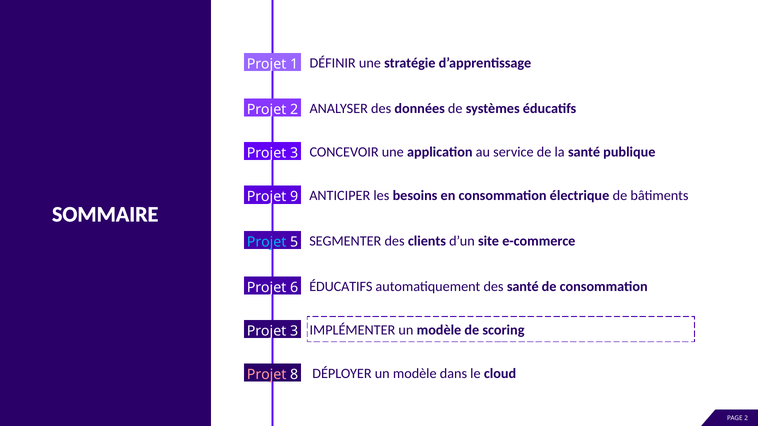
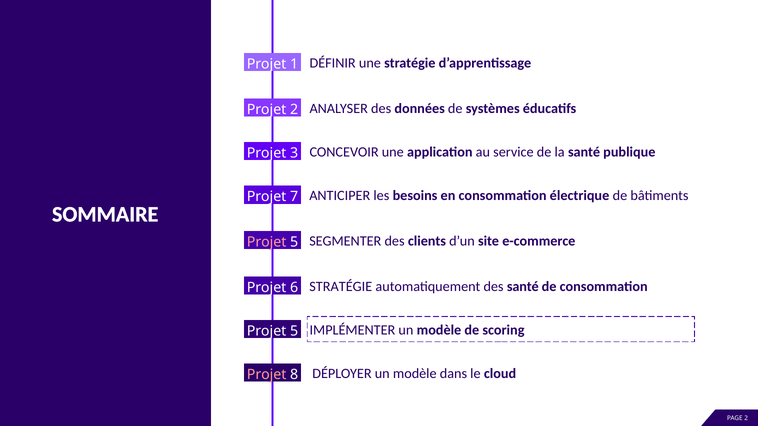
9: 9 -> 7 (294, 197)
Projet colour: light blue -> pink (267, 242)
ÉDUCATIFS: ÉDUCATIFS -> STRATÉGIE (341, 287)
3: 3 -> 5 (294, 331)
